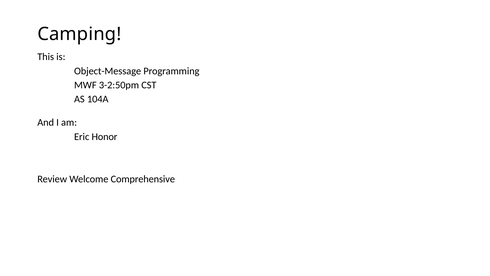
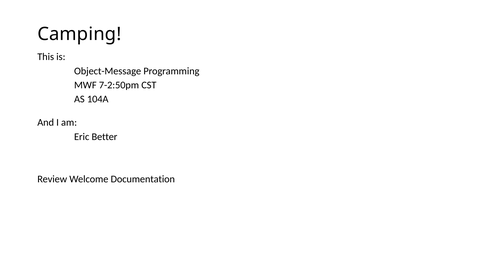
3-2:50pm: 3-2:50pm -> 7-2:50pm (119, 85)
Honor: Honor -> Better (104, 137)
Comprehensive: Comprehensive -> Documentation (143, 179)
